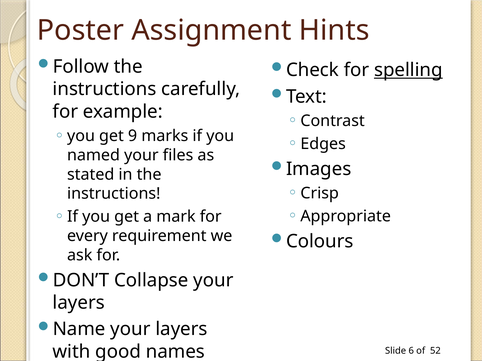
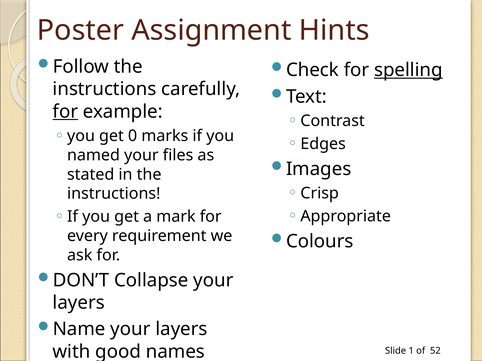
for underline: none -> present (65, 112)
9: 9 -> 0 (133, 136)
6: 6 -> 1 (411, 351)
